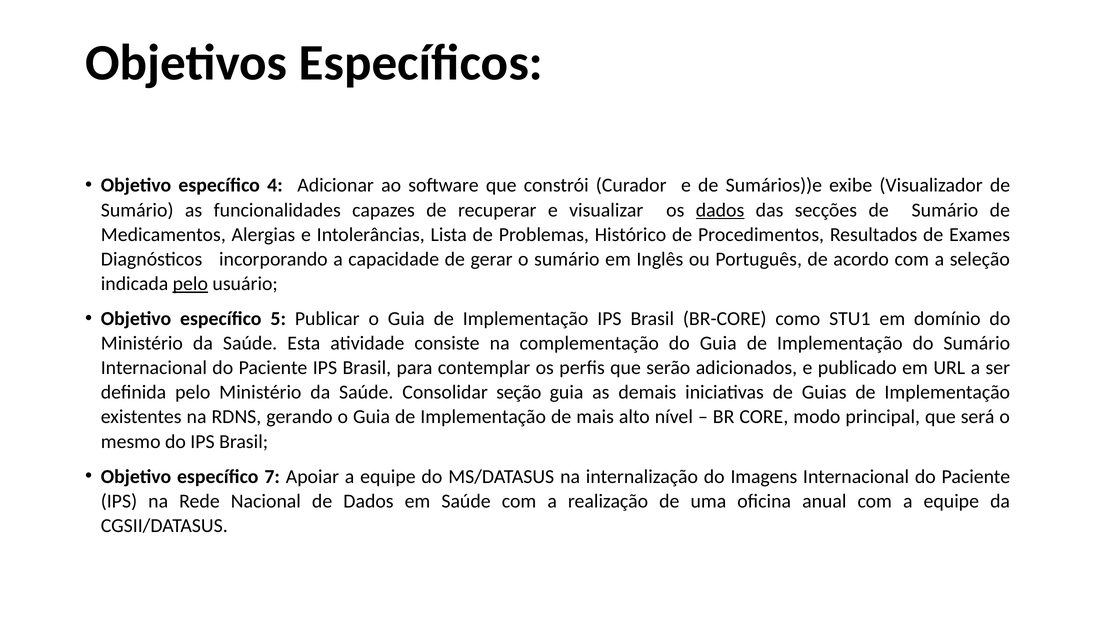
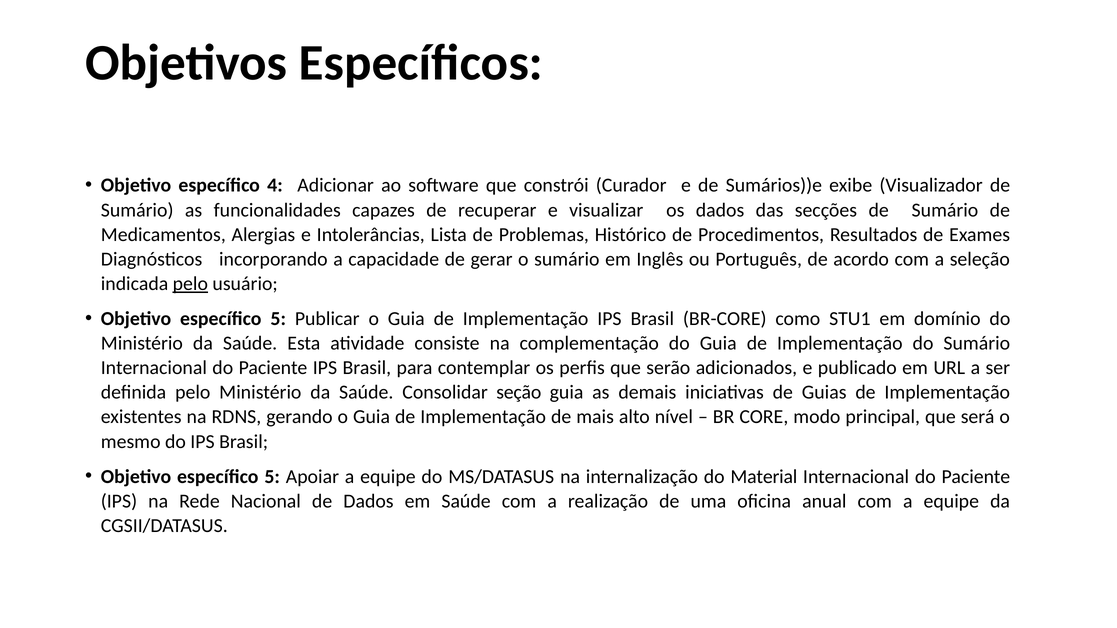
dados underline: present -> none (720, 210)
7: 7 -> 5 (272, 477)
Imagens: Imagens -> Material (764, 477)
